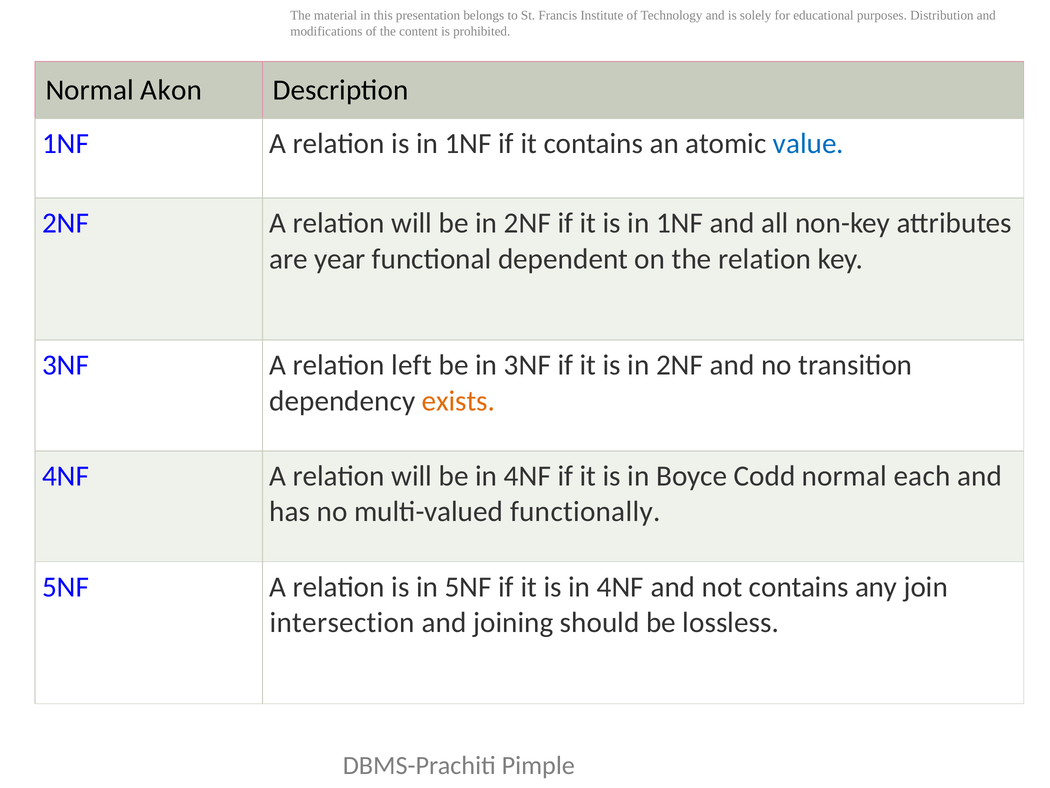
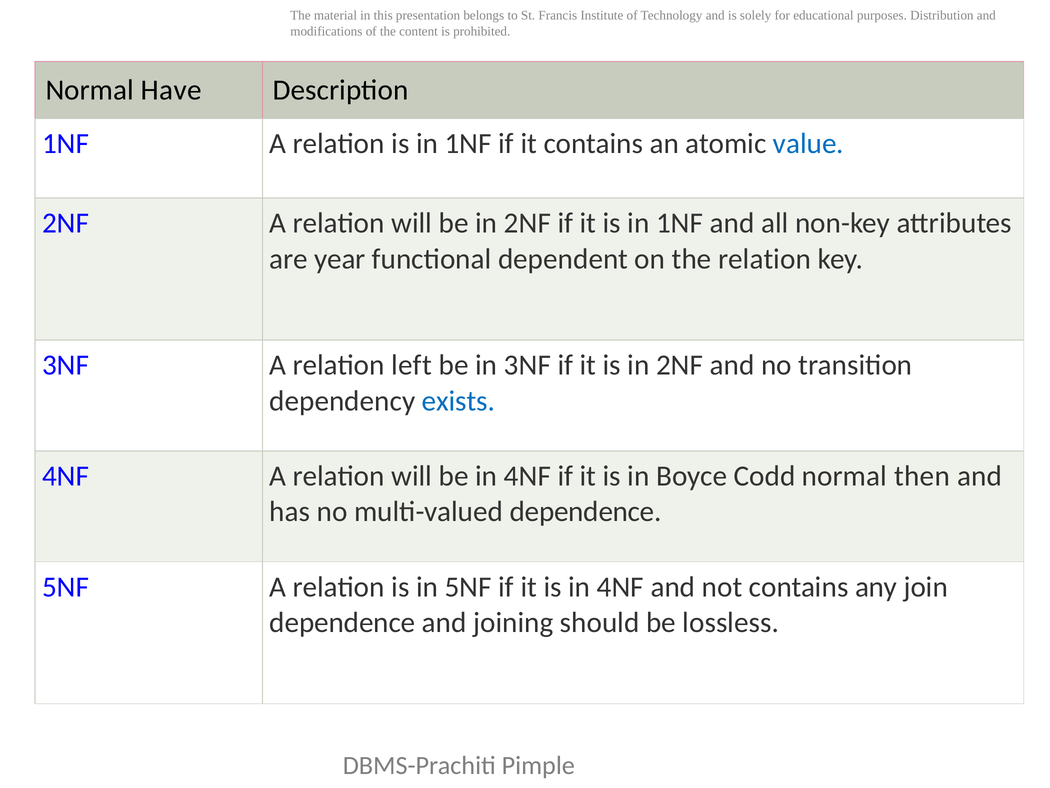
Akon: Akon -> Have (171, 90)
exists colour: orange -> blue (458, 401)
each: each -> then (922, 476)
multi-valued functionally: functionally -> dependence (586, 512)
intersection: intersection -> dependence (342, 622)
